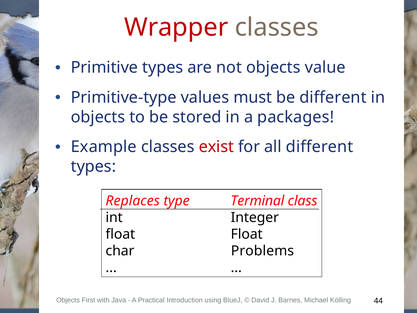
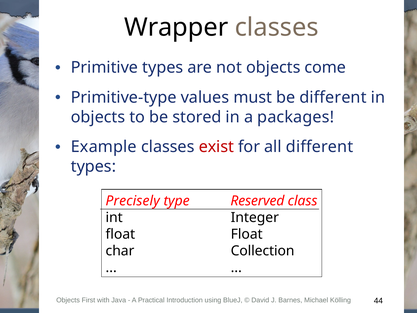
Wrapper colour: red -> black (176, 27)
value: value -> come (325, 68)
Replaces: Replaces -> Precisely (133, 201)
Terminal: Terminal -> Reserved (257, 201)
Problems: Problems -> Collection (263, 251)
